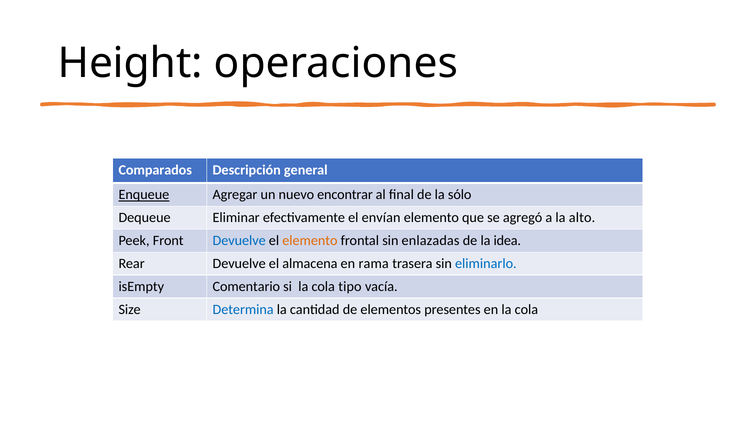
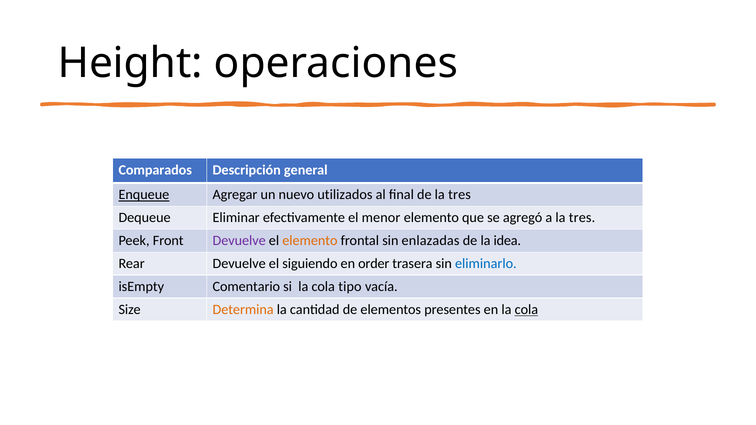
encontrar: encontrar -> utilizados (345, 195)
de la sólo: sólo -> tres (460, 195)
envían: envían -> menor (381, 218)
a la alto: alto -> tres (582, 218)
Devuelve colour: blue -> purple (239, 241)
almacena: almacena -> siguiendo (310, 264)
rama: rama -> order (374, 264)
Determina colour: blue -> orange (243, 310)
cola underline: none -> present (526, 310)
